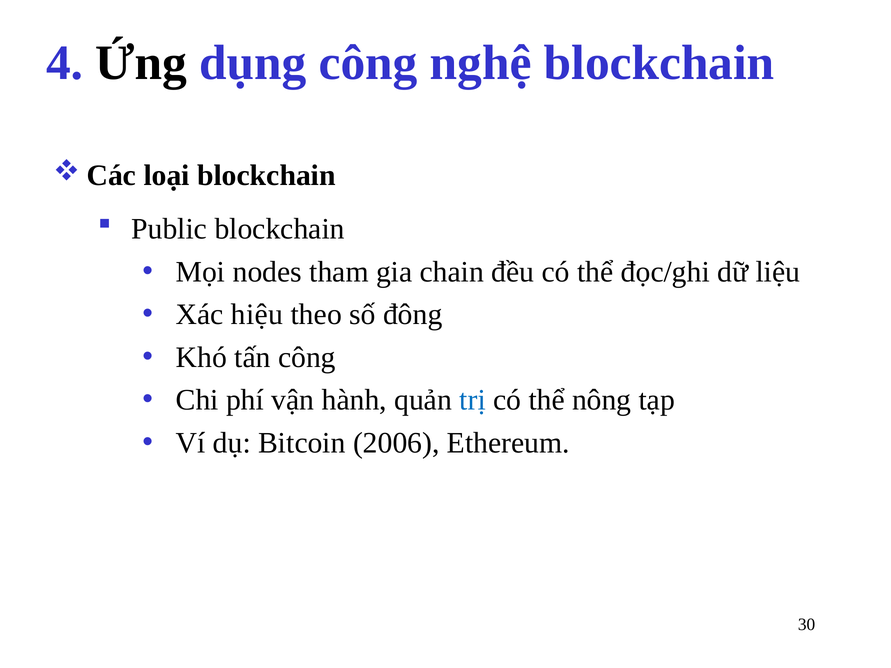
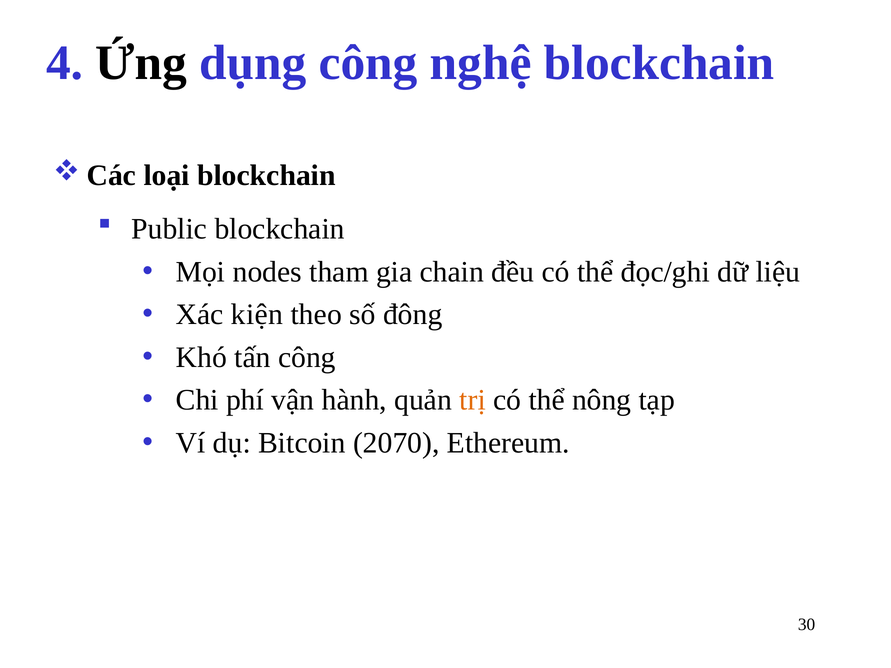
hiệu: hiệu -> kiện (257, 315)
trị colour: blue -> orange (473, 400)
2006: 2006 -> 2070 (396, 443)
